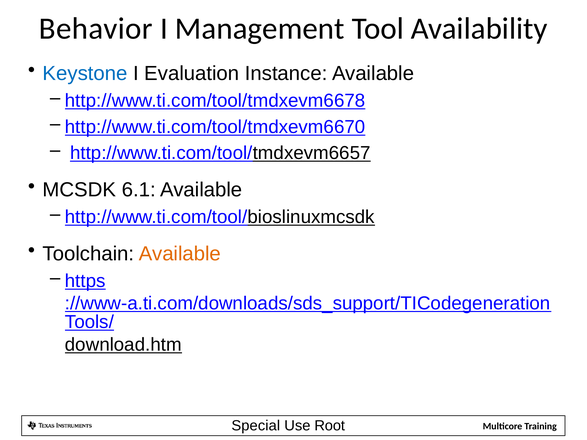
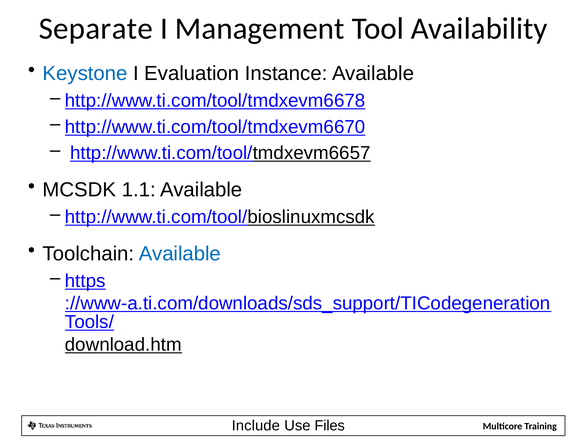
Behavior: Behavior -> Separate (96, 29)
6.1: 6.1 -> 1.1 (139, 190)
Available colour: orange -> blue (180, 254)
Special: Special -> Include (256, 426)
Root: Root -> Files (330, 426)
